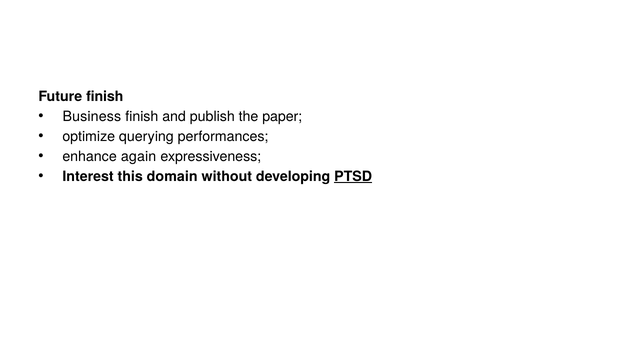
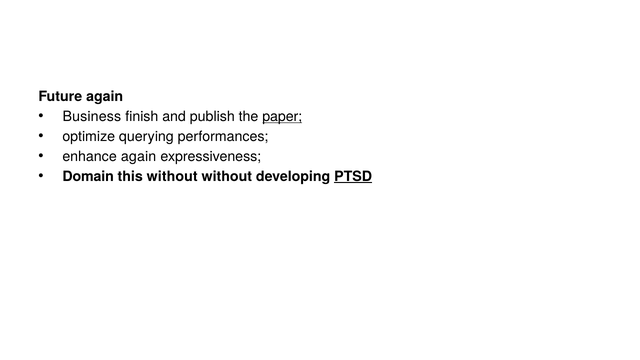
Future finish: finish -> again (105, 97)
paper underline: none -> present (282, 117)
Interest: Interest -> Domain (88, 176)
this domain: domain -> without (172, 176)
